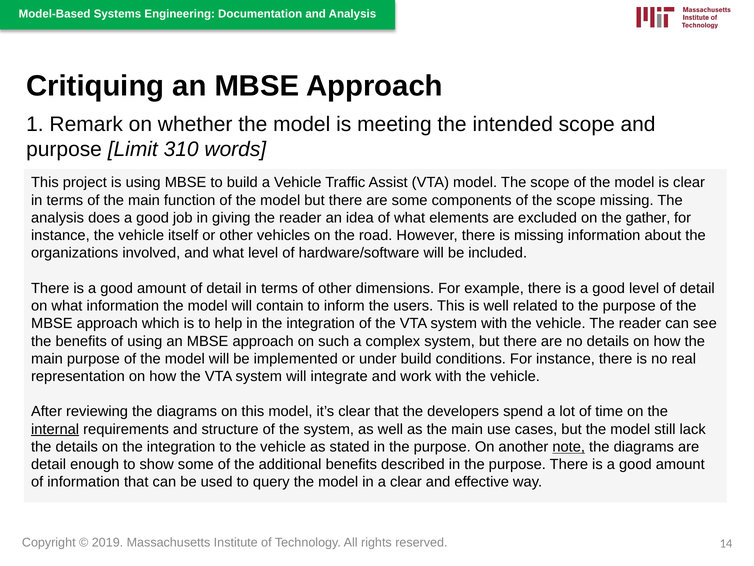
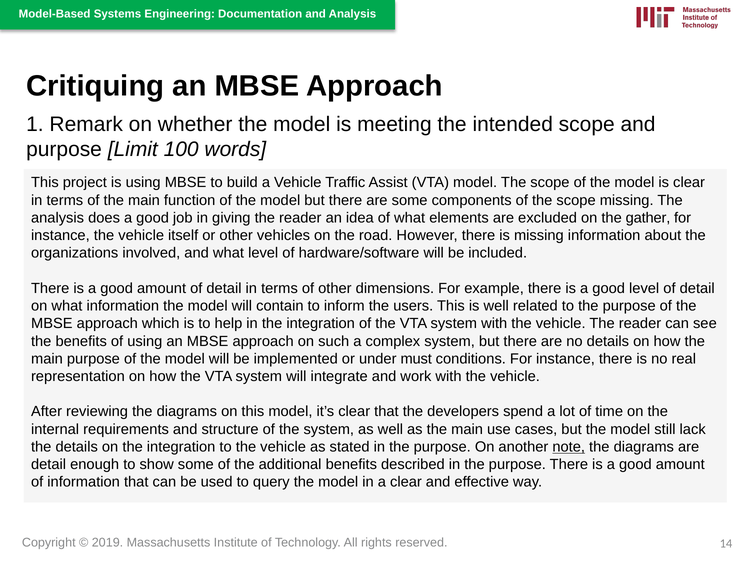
310: 310 -> 100 (181, 149)
under build: build -> must (416, 358)
internal underline: present -> none (55, 429)
